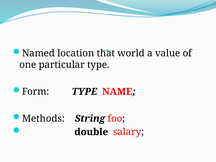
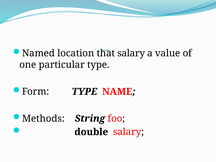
world: world -> salary (131, 53)
